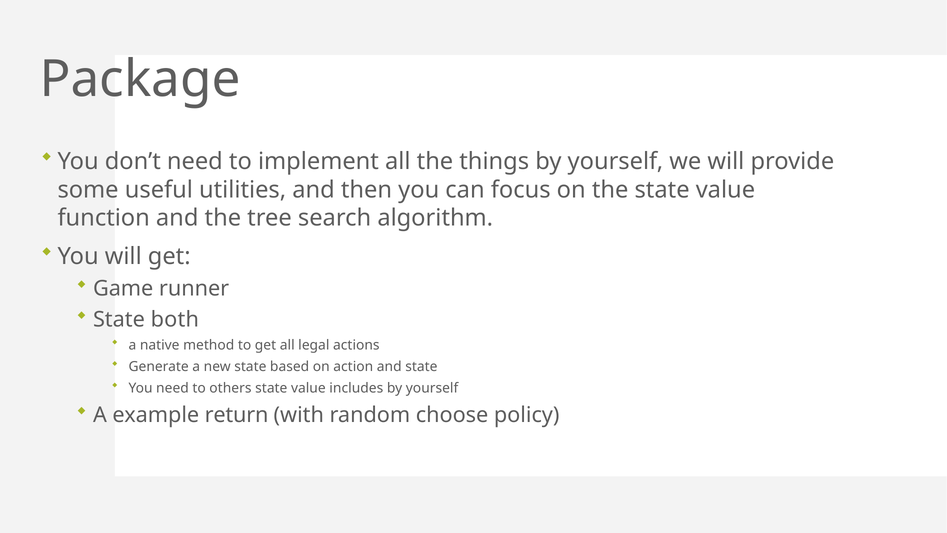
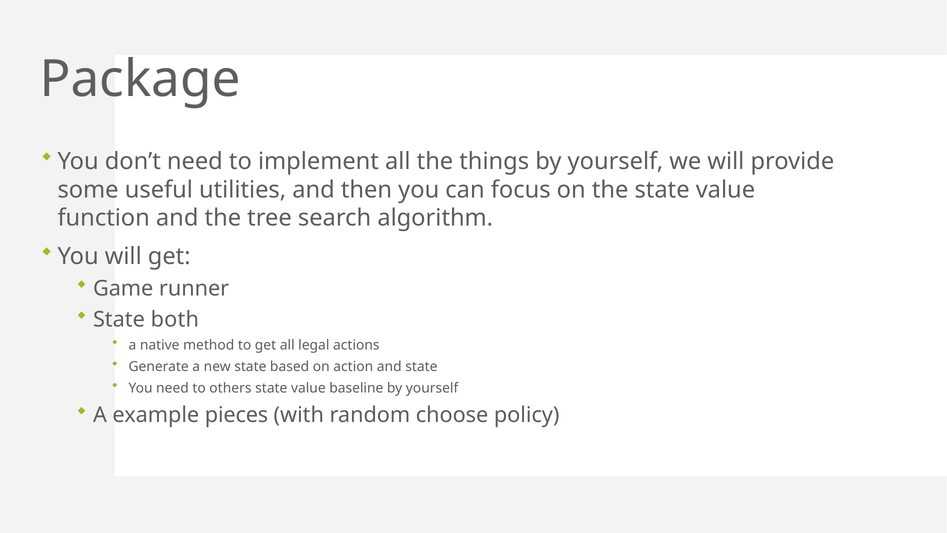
includes: includes -> baseline (356, 388)
return: return -> pieces (237, 415)
